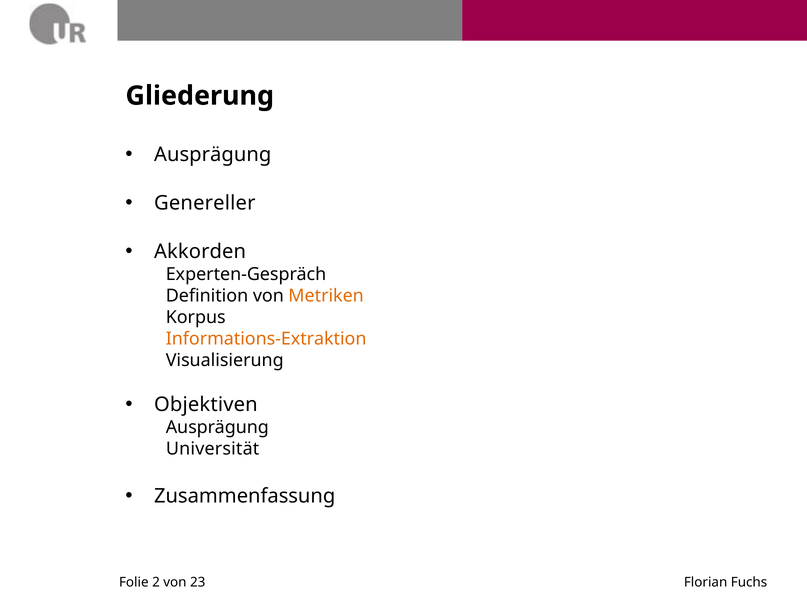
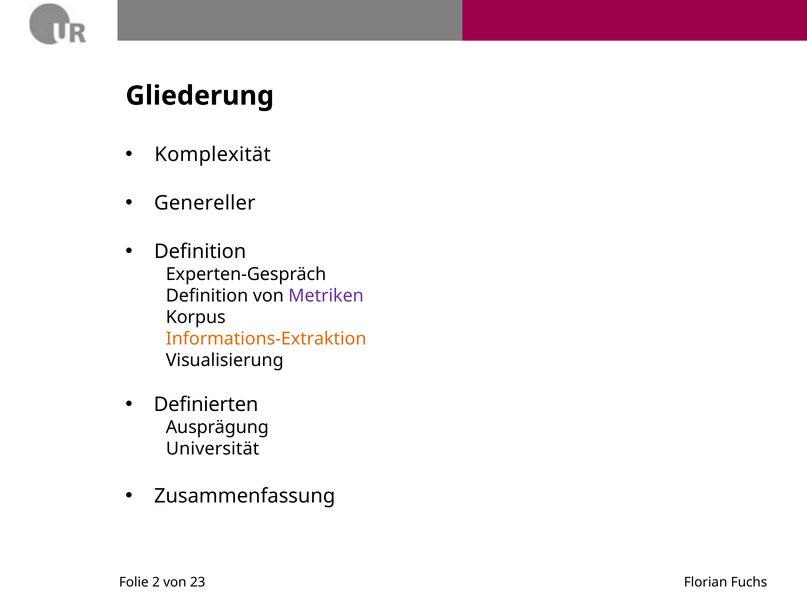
Ausprägung: Ausprägung -> Komplexität (213, 155)
Akkorden: Akkorden -> Definition (200, 252)
Metriken colour: orange -> purple (326, 296)
Objektiven: Objektiven -> Definierten (206, 405)
